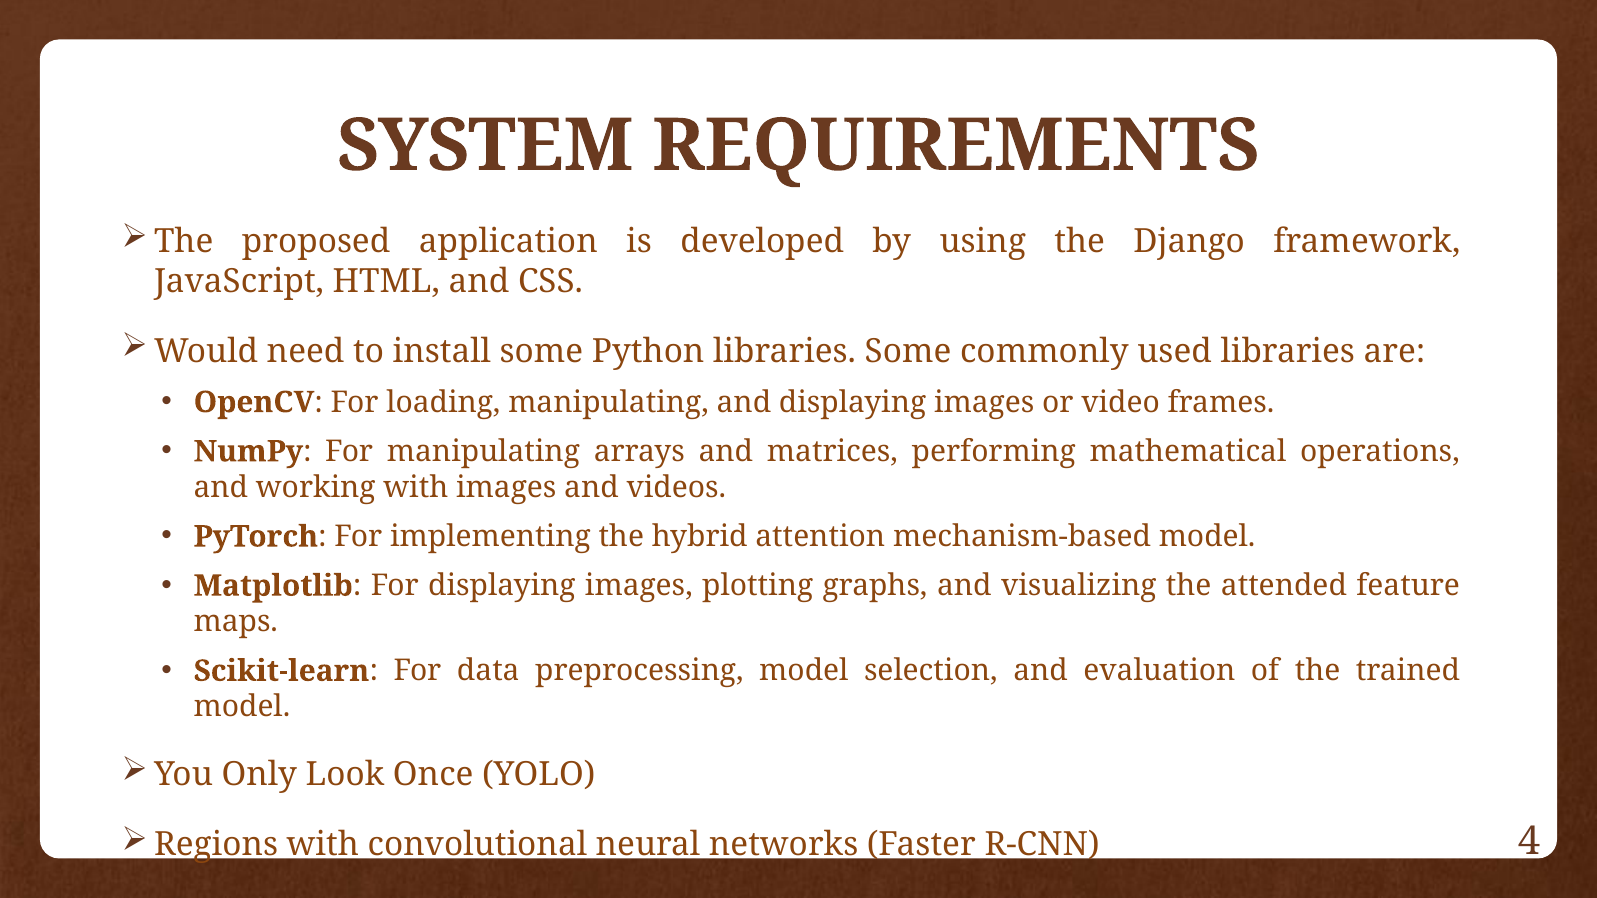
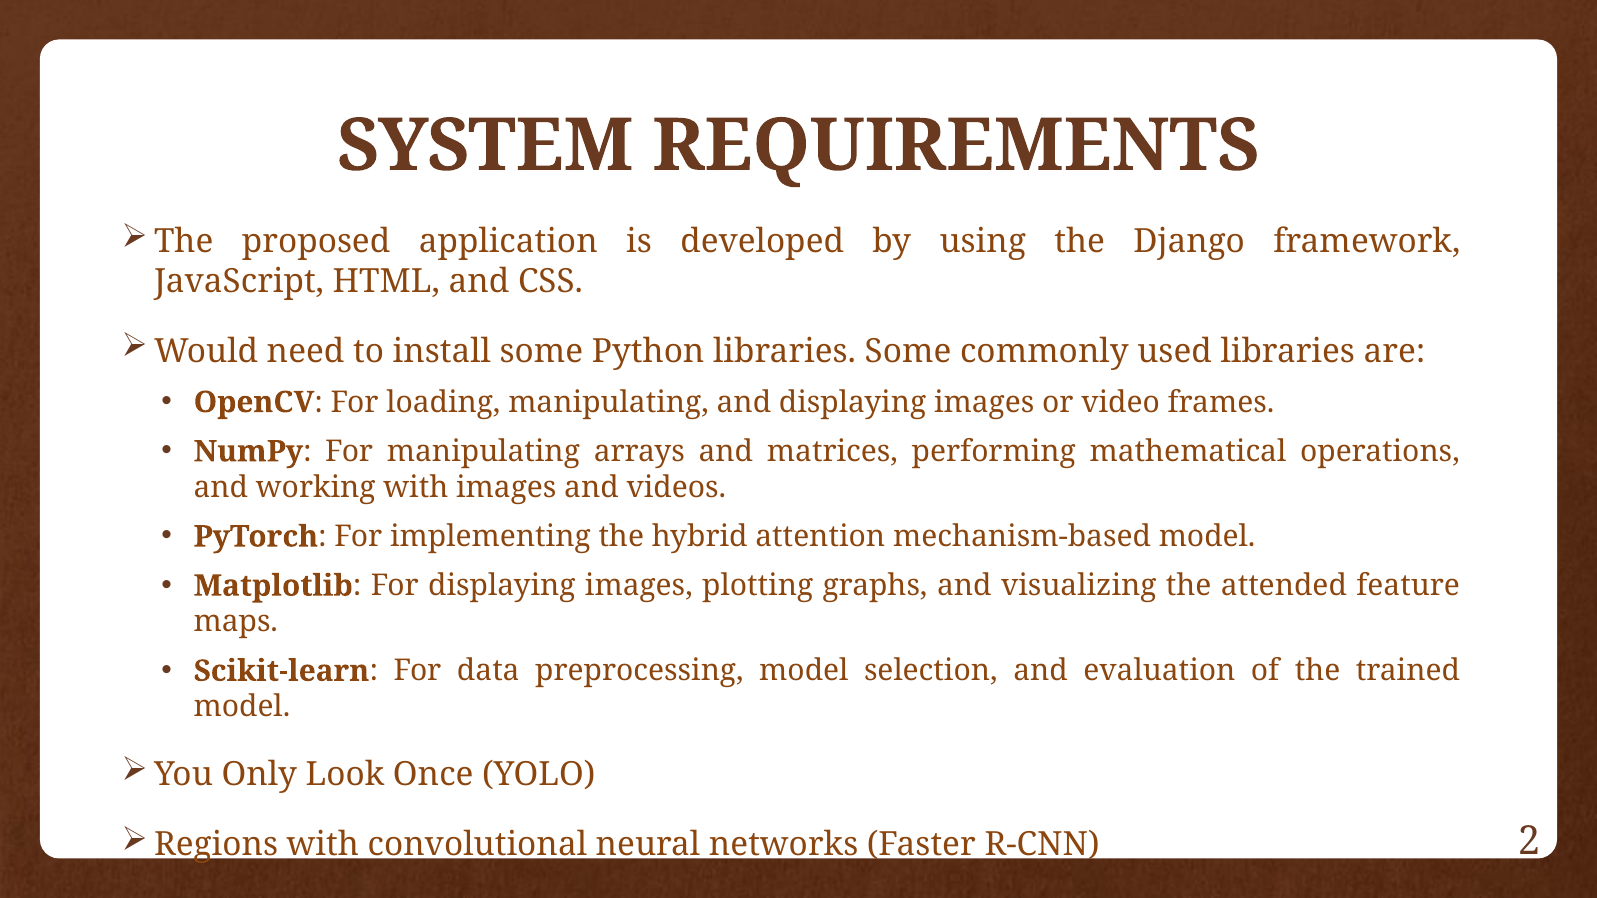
4: 4 -> 2 (1529, 841)
